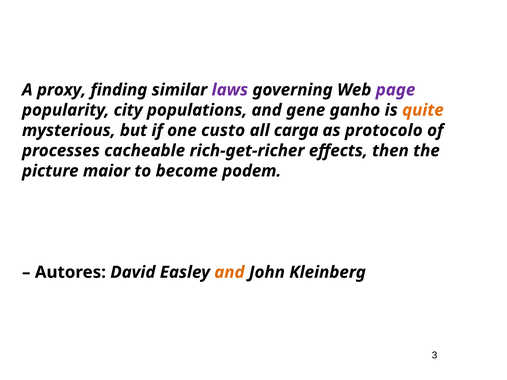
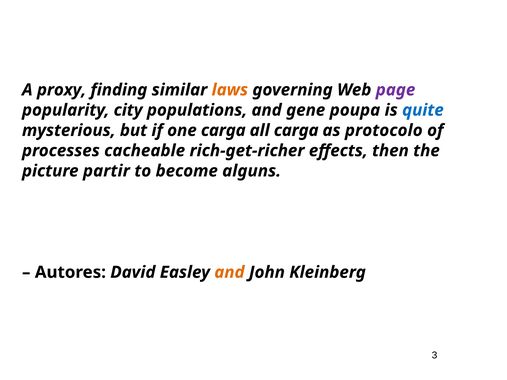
laws colour: purple -> orange (230, 90)
ganho: ganho -> poupa (355, 110)
quite colour: orange -> blue (423, 110)
one custo: custo -> carga (223, 130)
maior: maior -> partir (106, 171)
podem: podem -> alguns (252, 171)
